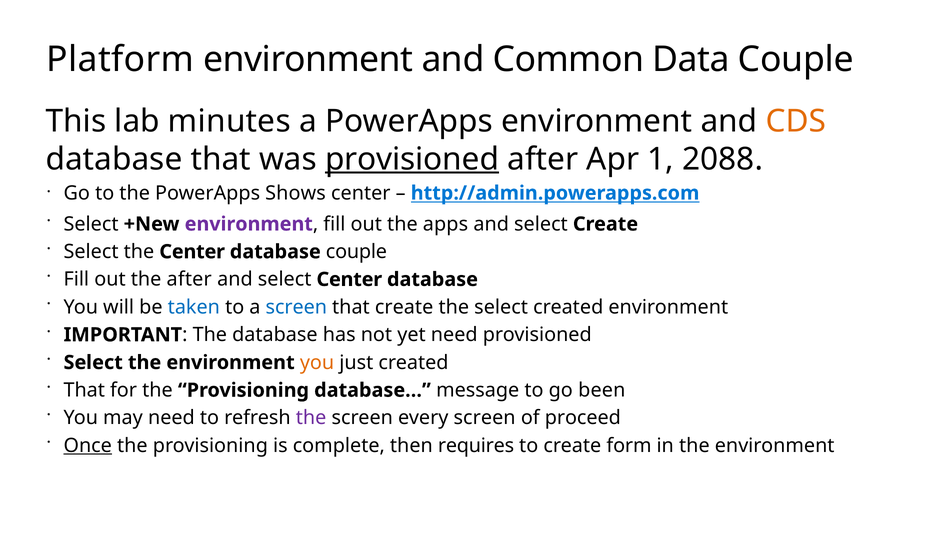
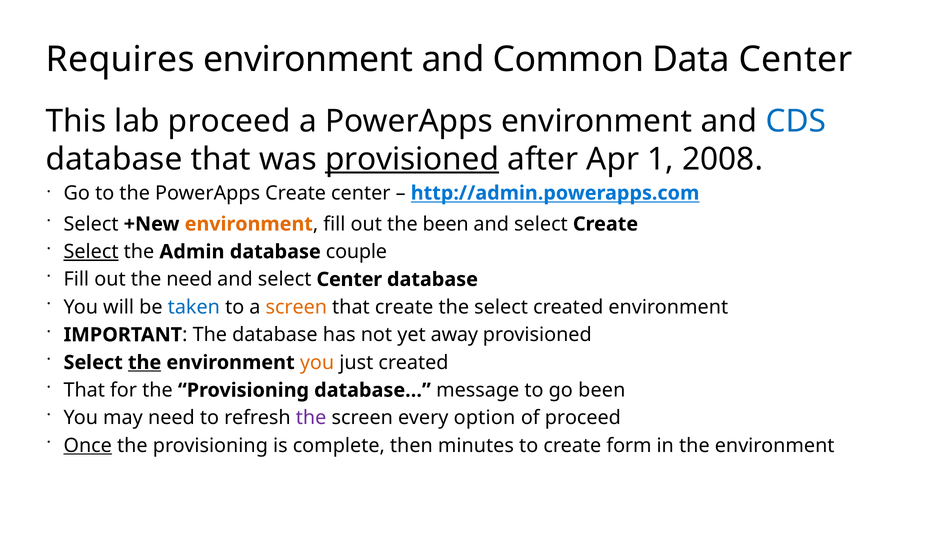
Platform: Platform -> Requires (120, 59)
Data Couple: Couple -> Center (796, 59)
lab minutes: minutes -> proceed (229, 121)
CDS colour: orange -> blue (796, 121)
2088: 2088 -> 2008 (723, 159)
PowerApps Shows: Shows -> Create (296, 193)
environment colour: purple -> orange (249, 224)
the apps: apps -> been (446, 224)
Select underline: none -> present (91, 252)
the Center: Center -> Admin (192, 252)
the after: after -> need (189, 279)
screen colour: blue -> orange (296, 307)
yet need: need -> away (454, 335)
the underline: none -> present (145, 362)
every screen: screen -> option (484, 418)
requires: requires -> minutes (476, 445)
